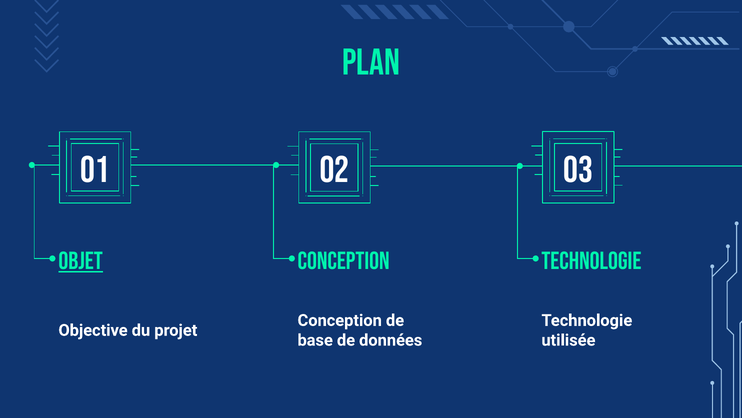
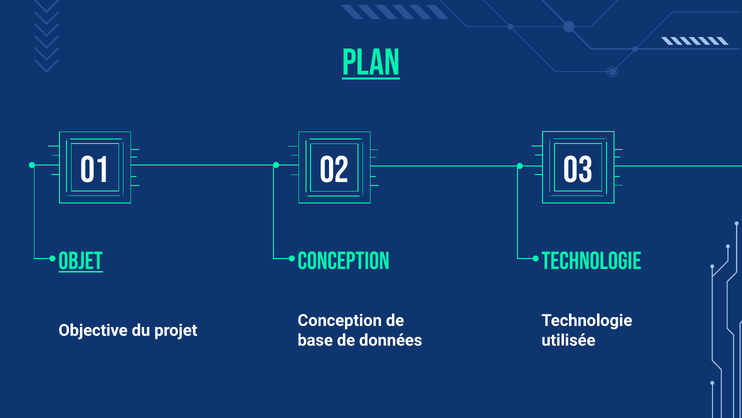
plan underline: none -> present (371, 62)
